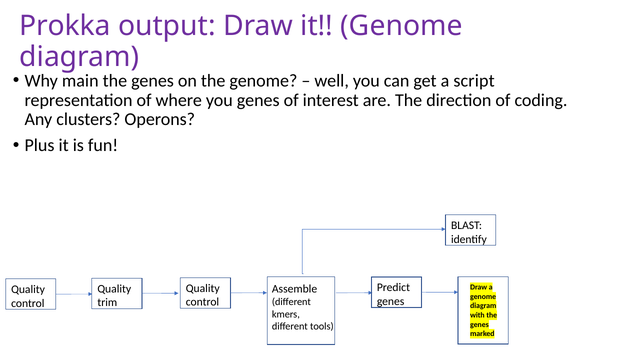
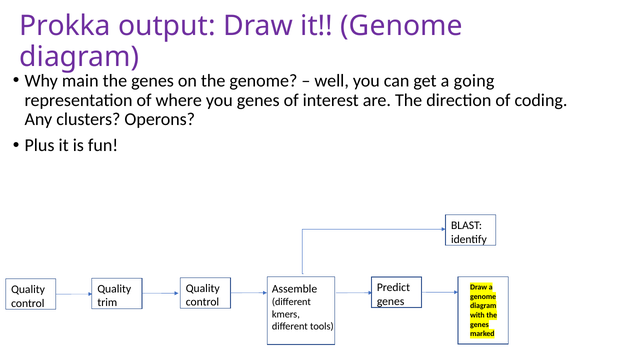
script: script -> going (474, 80)
